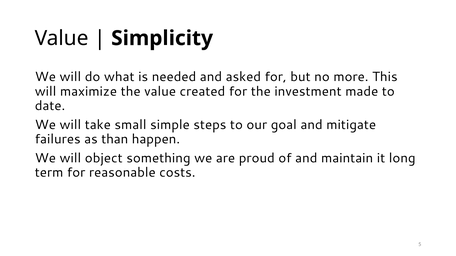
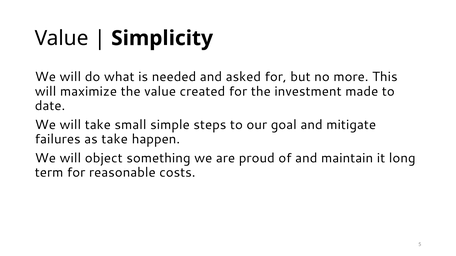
as than: than -> take (115, 139)
